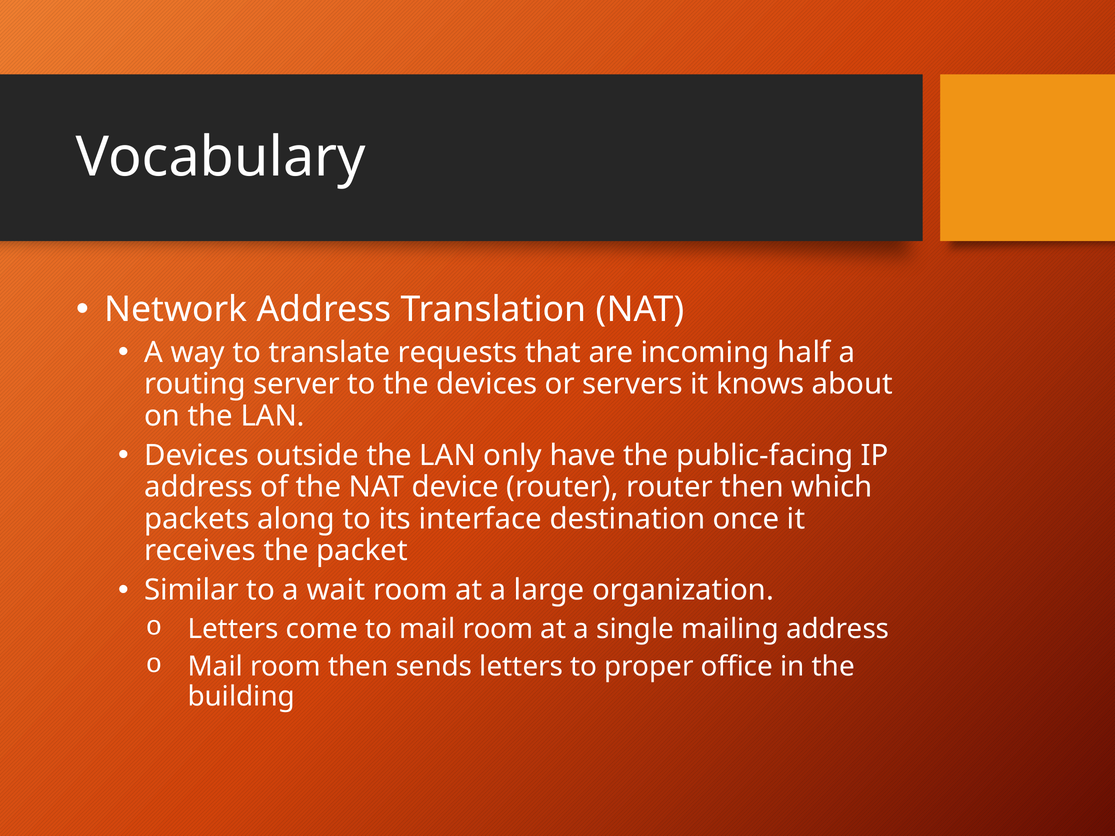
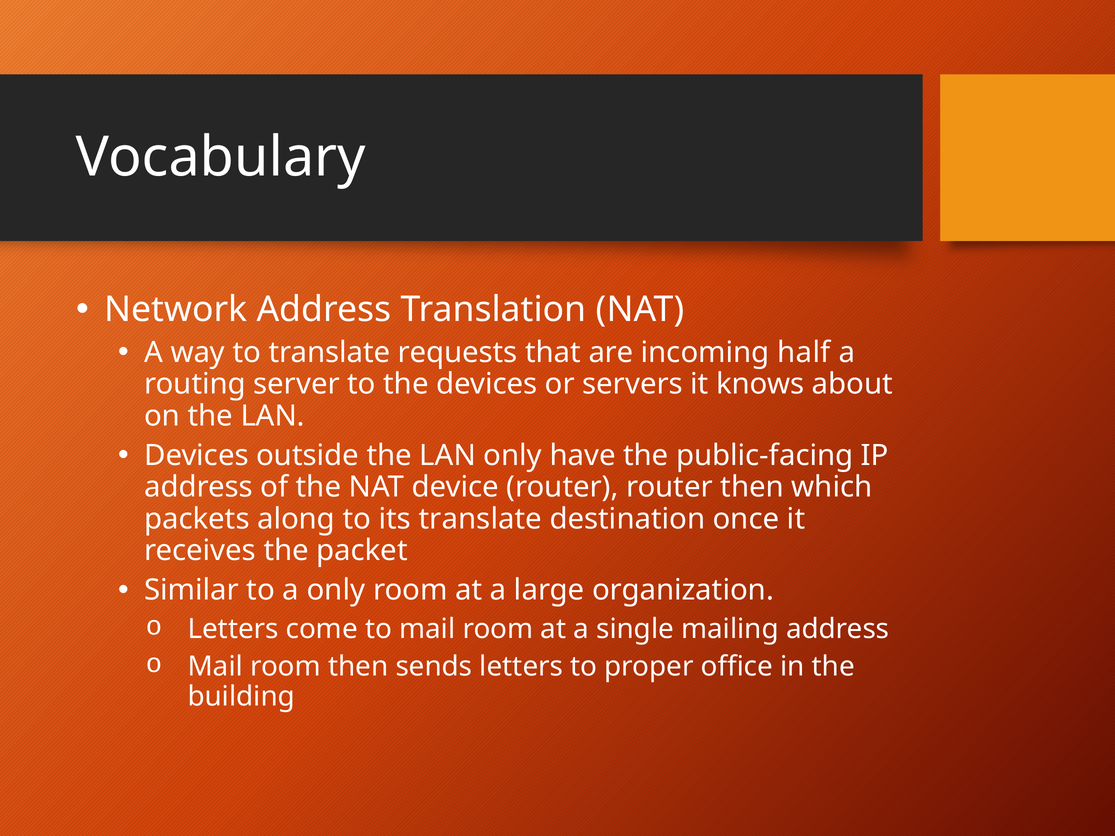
its interface: interface -> translate (480, 519)
a wait: wait -> only (336, 590)
